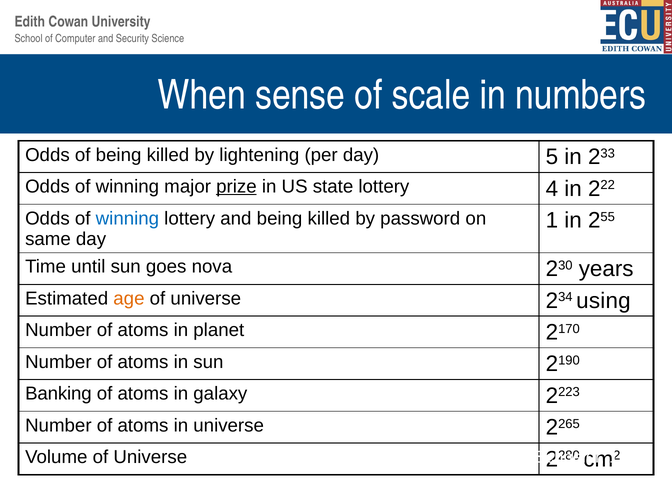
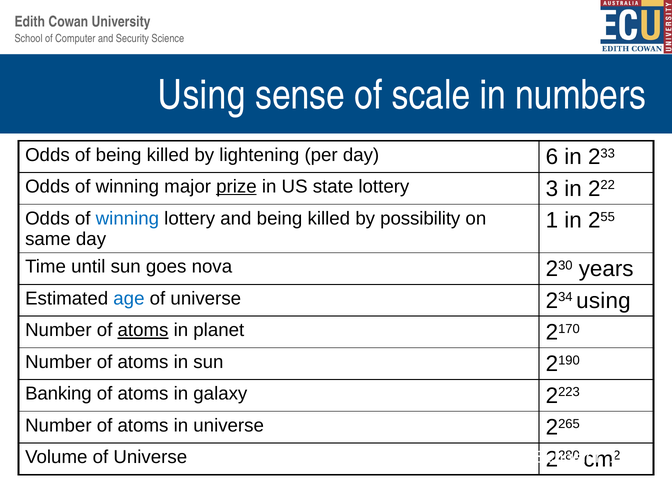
When: When -> Using (202, 95)
5: 5 -> 6 (552, 157)
4: 4 -> 3 (552, 189)
password: password -> possibility (420, 218)
age colour: orange -> blue (129, 298)
atoms underline: none -> present (143, 330)
